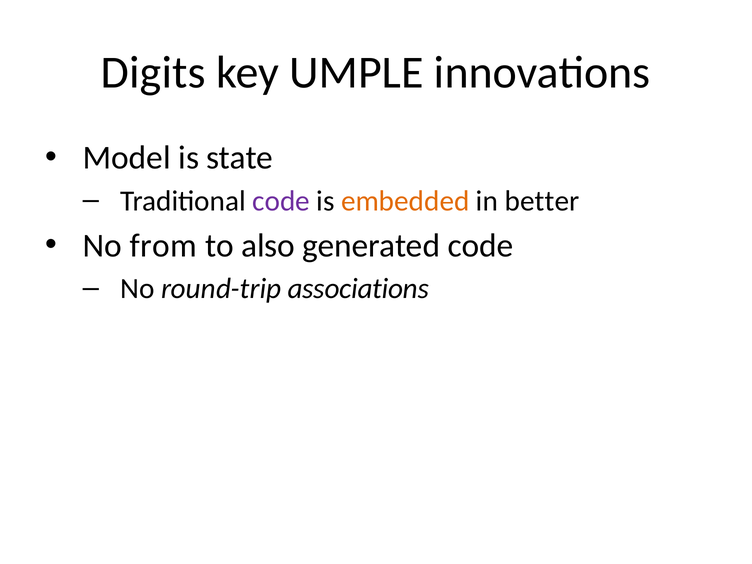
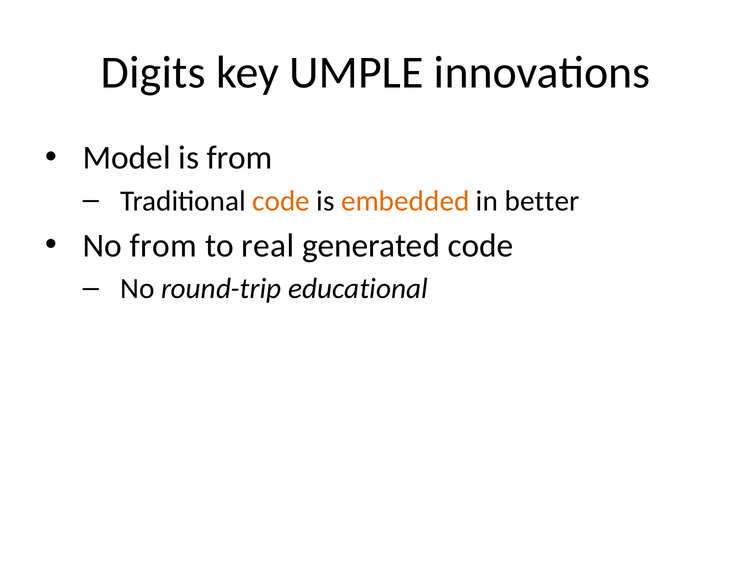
is state: state -> from (239, 158)
code colour: purple -> orange (281, 201)
also: also -> real (268, 246)
associations: associations -> educational (358, 289)
